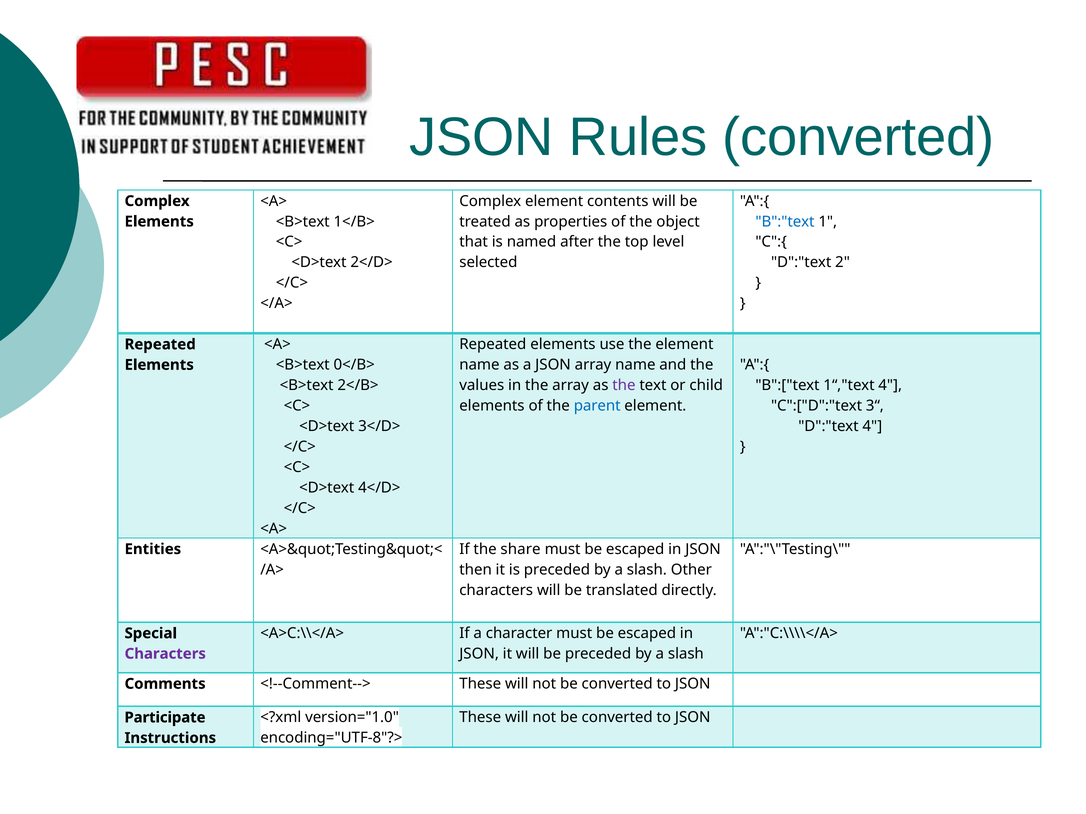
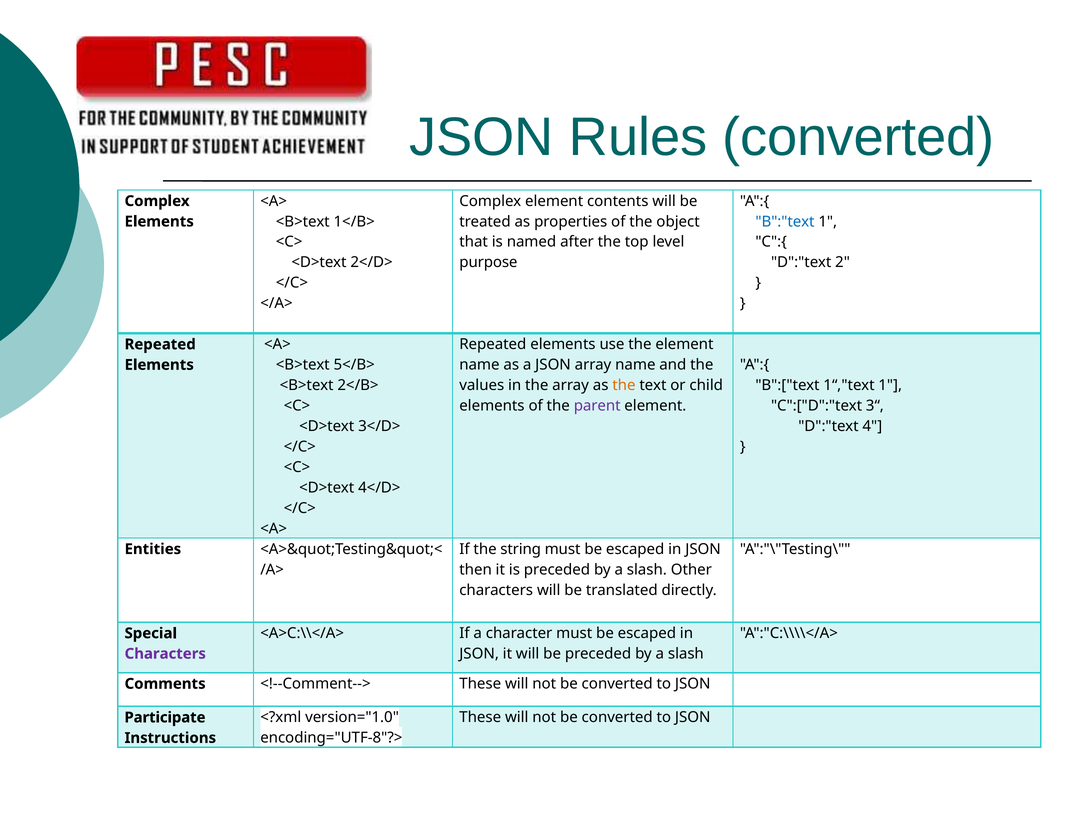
selected: selected -> purpose (488, 263)
0</B>: 0</B> -> 5</B> (354, 365)
the colour: purple -> orange (624, 386)
1“,"text 4: 4 -> 1 (890, 386)
parent colour: blue -> purple (597, 406)
share: share -> string (521, 549)
